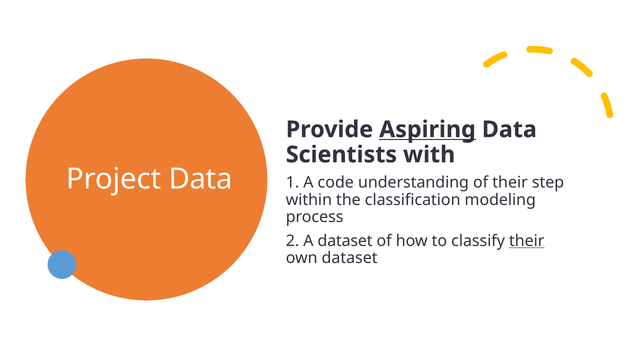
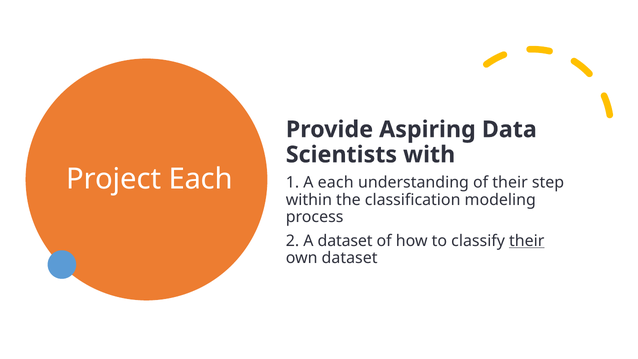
Aspiring underline: present -> none (427, 129)
Project Data: Data -> Each (201, 179)
A code: code -> each (336, 182)
